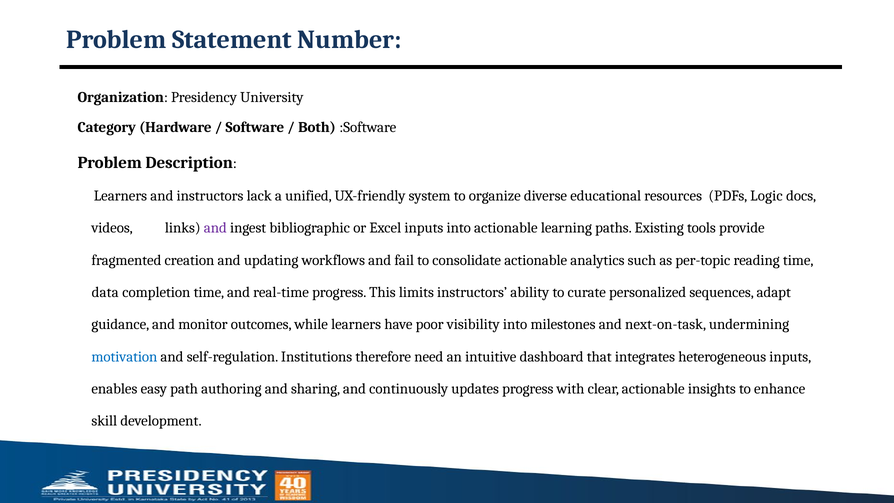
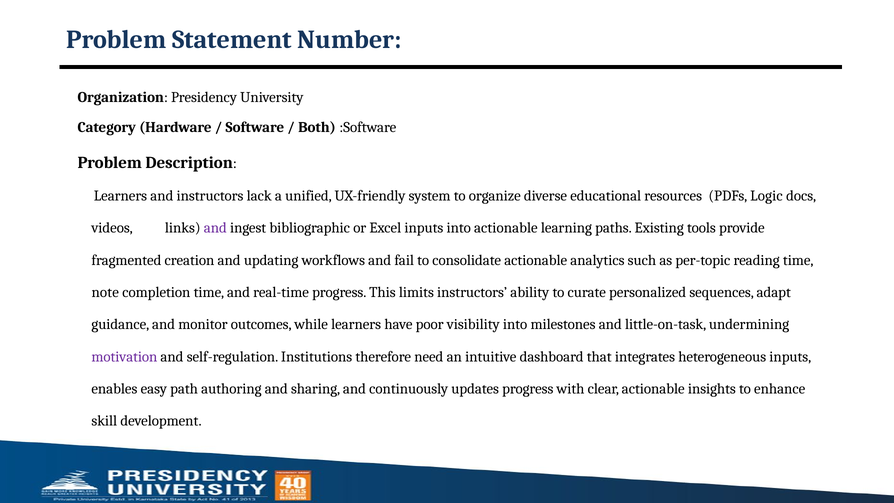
data: data -> note (105, 292)
next-on-task: next-on-task -> little-on-task (666, 324)
motivation colour: blue -> purple (124, 357)
